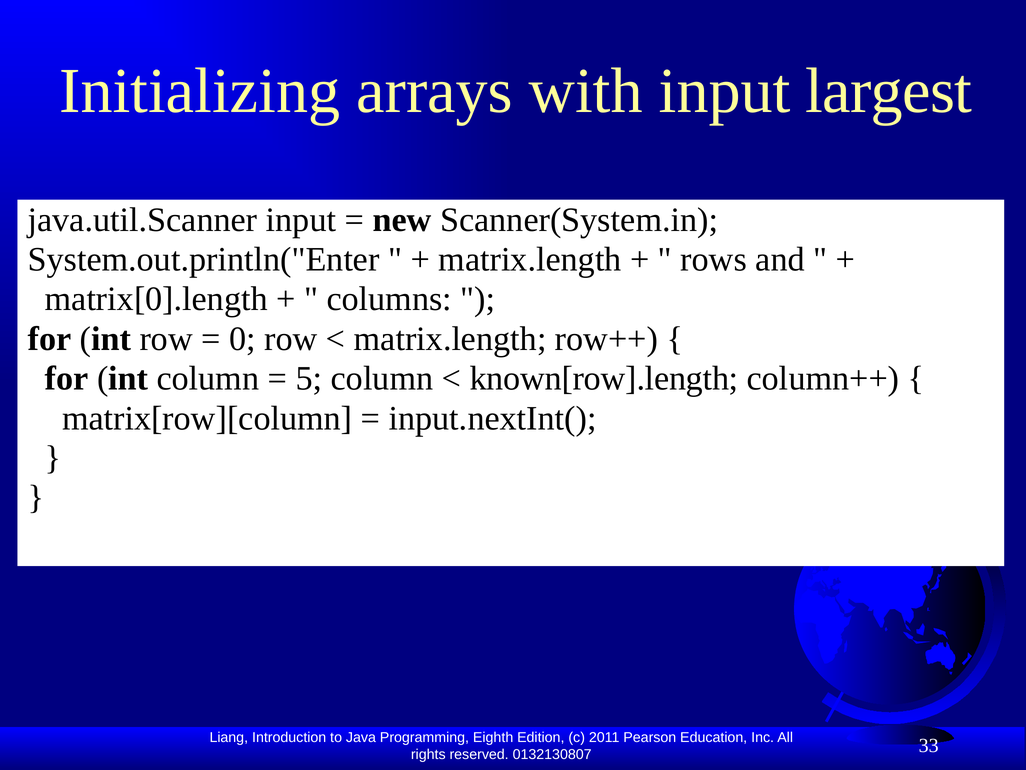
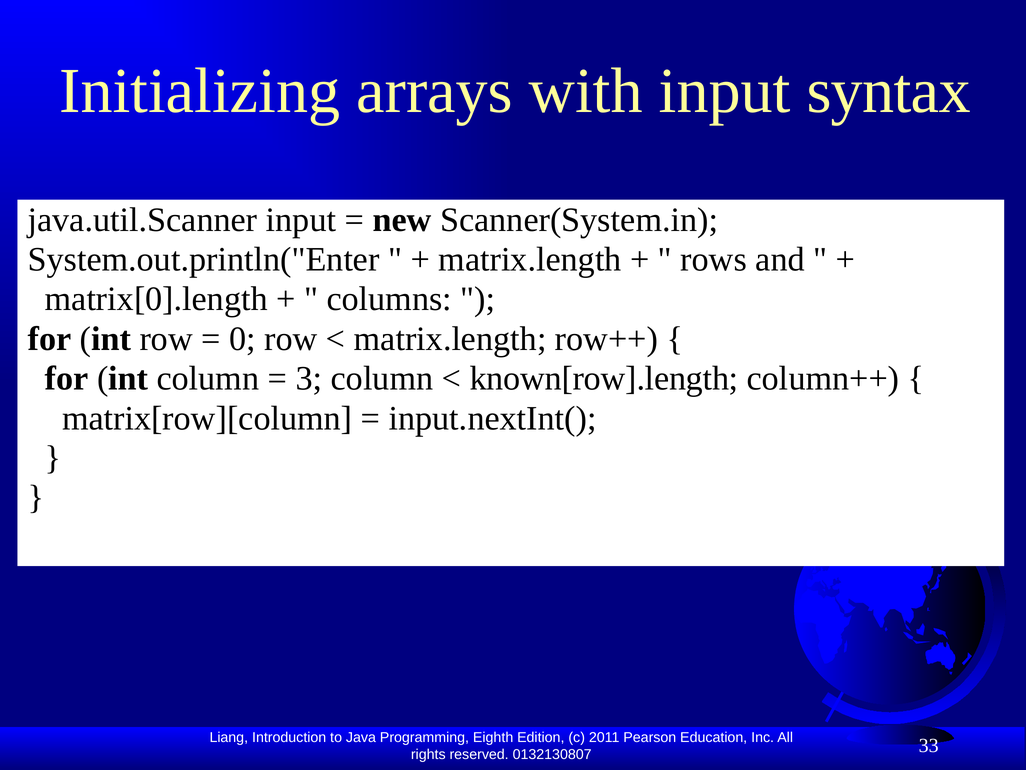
largest: largest -> syntax (889, 91)
5: 5 -> 3 (309, 378)
